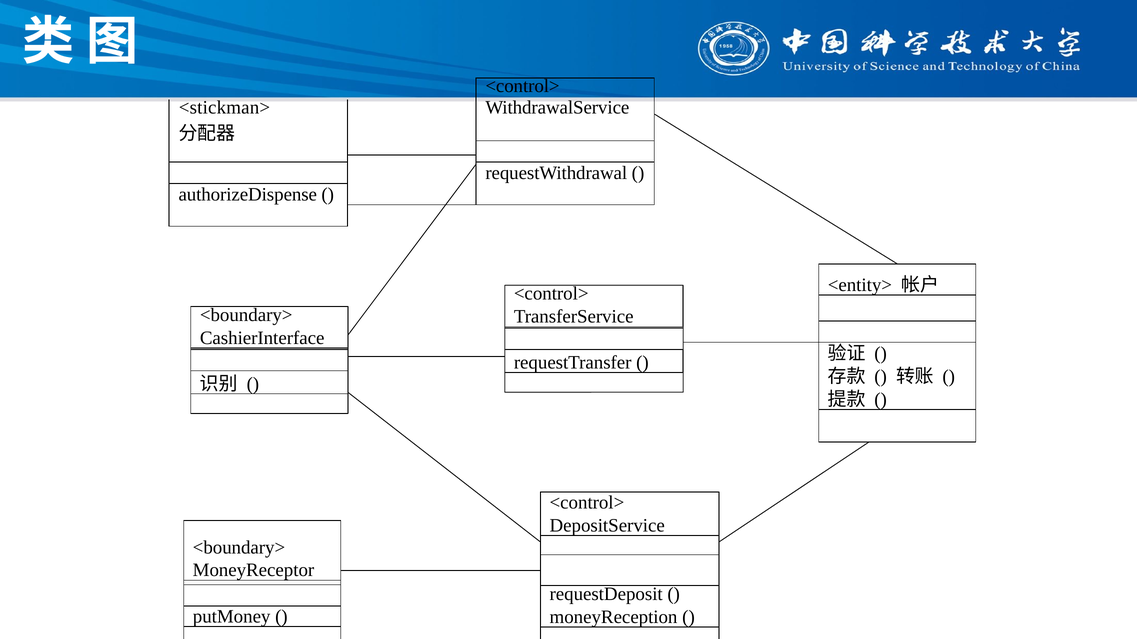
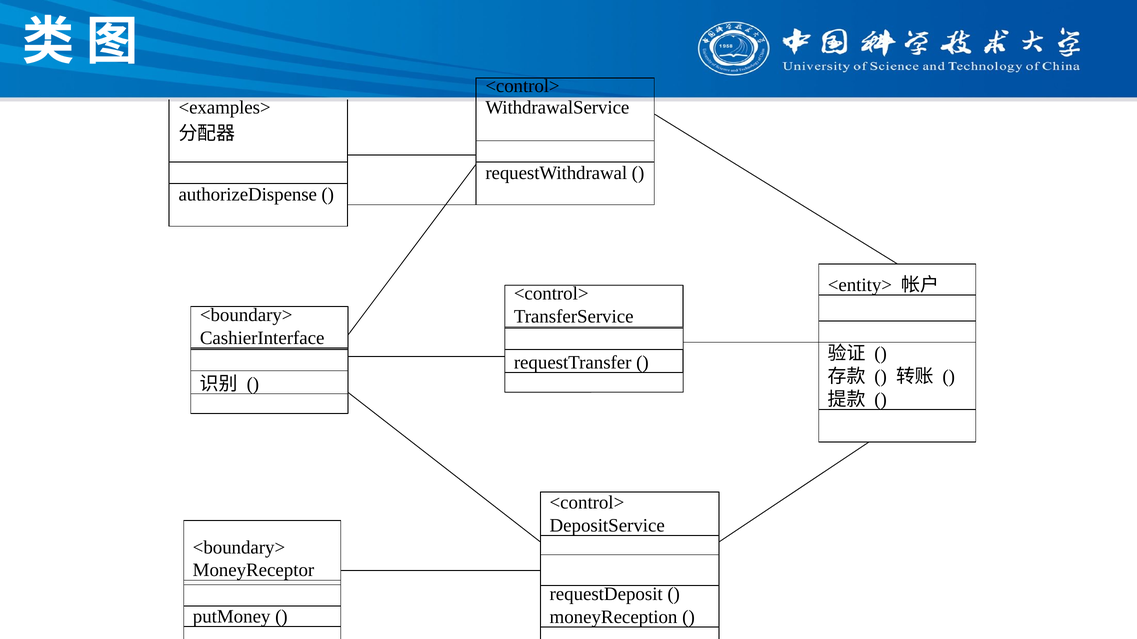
<stickman>: <stickman> -> <examples> (225, 108)
